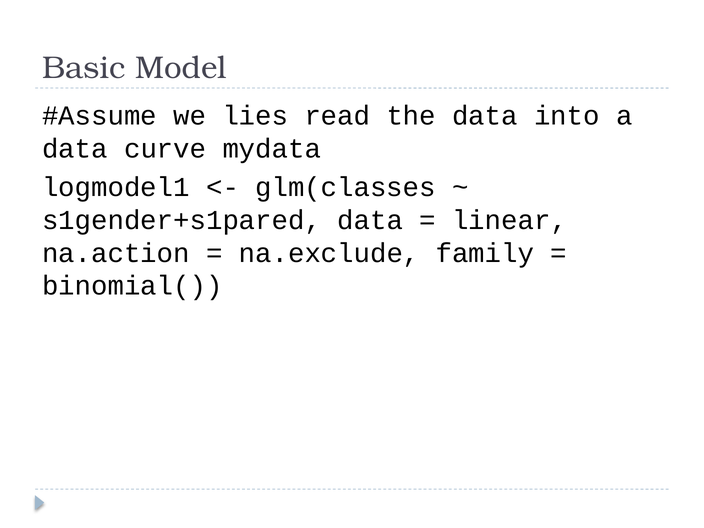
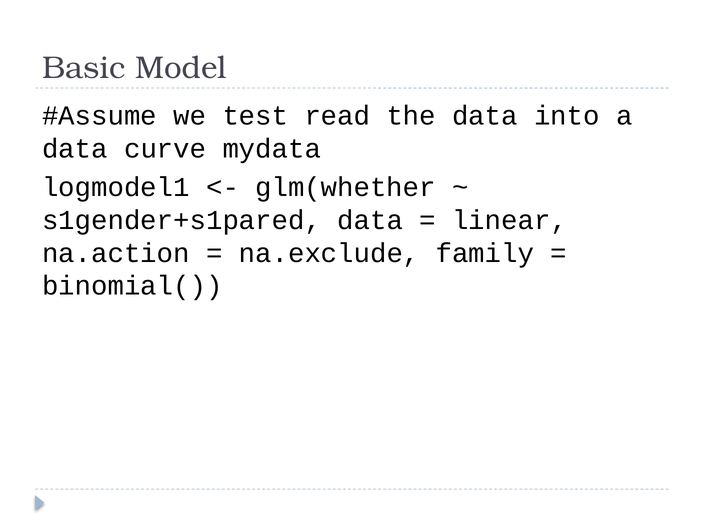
lies: lies -> test (255, 116)
glm(classes: glm(classes -> glm(whether (345, 187)
